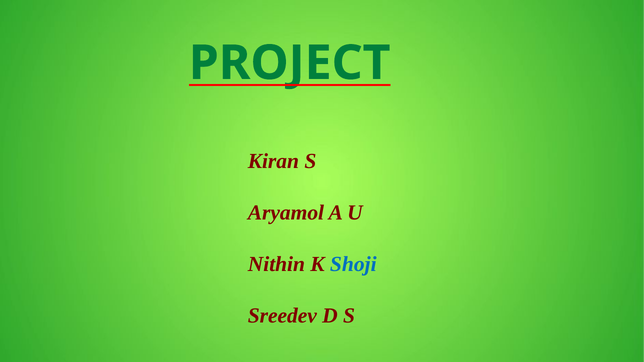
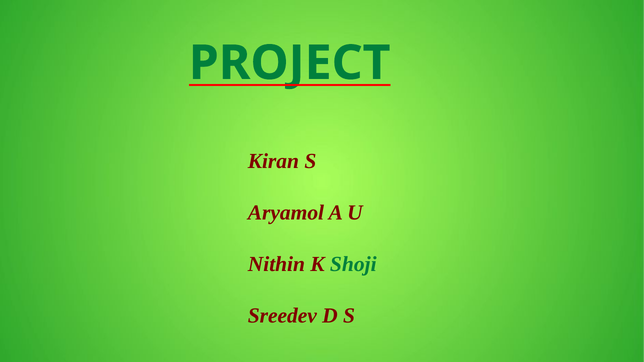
Shoji colour: blue -> green (353, 264)
